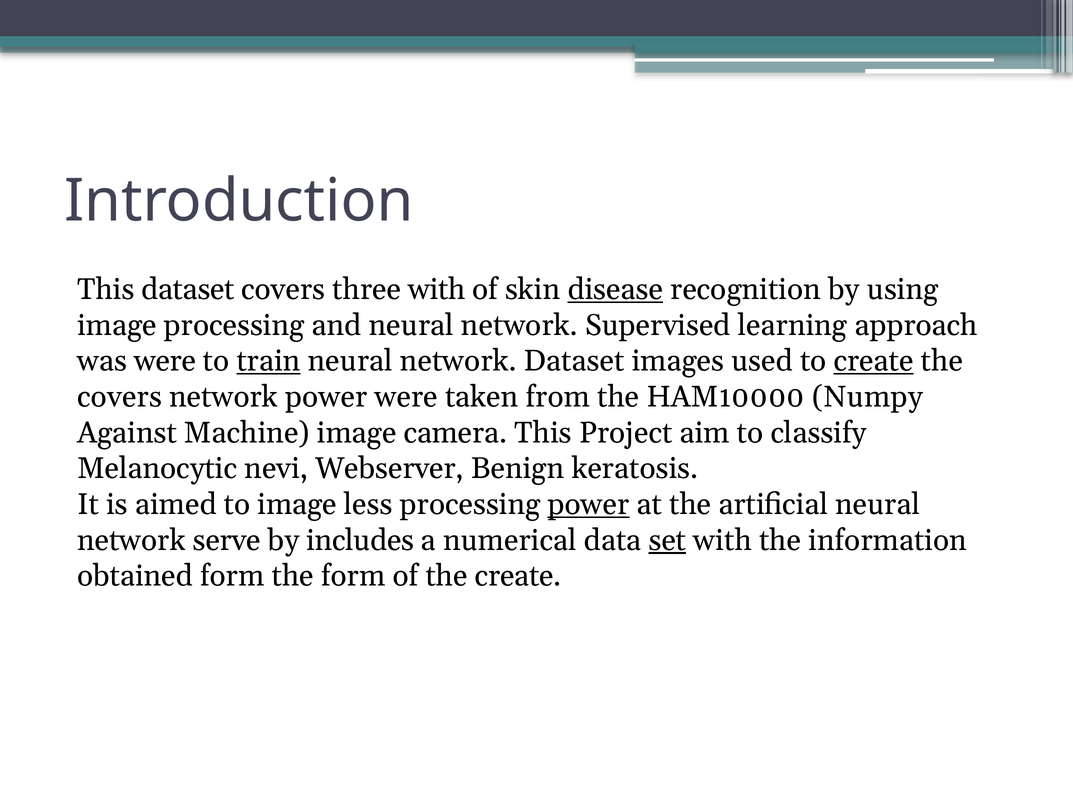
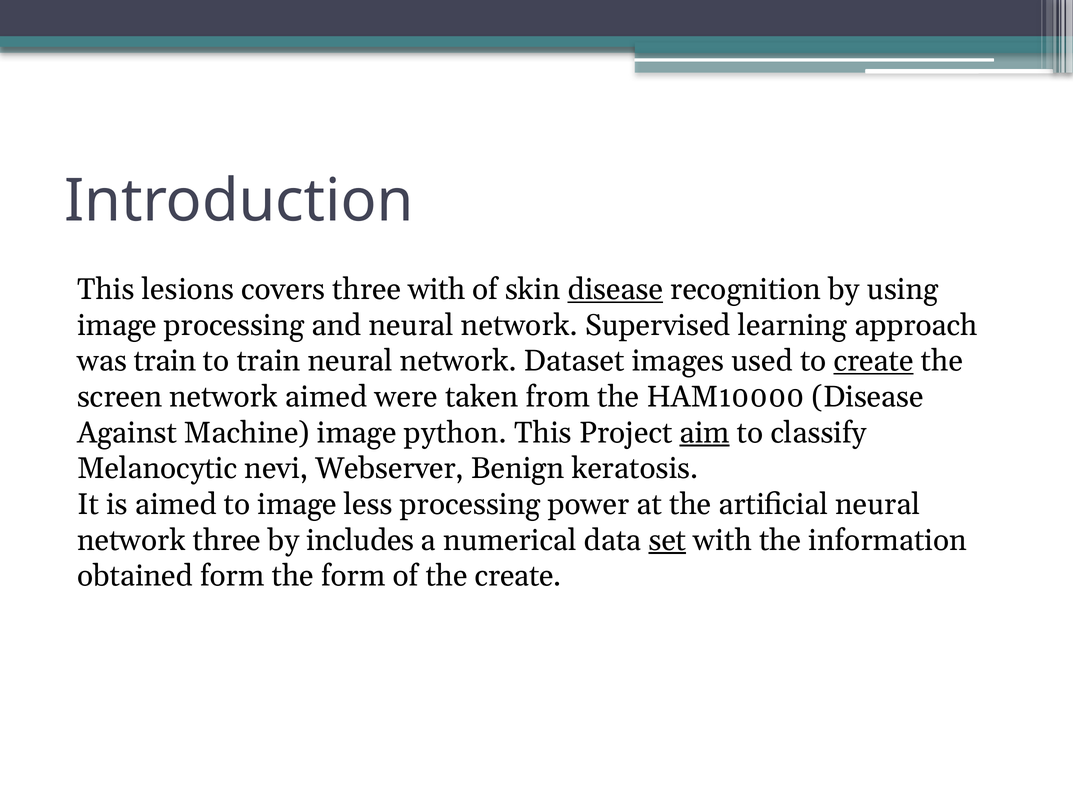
This dataset: dataset -> lesions (188, 289)
was were: were -> train (165, 361)
train underline: present -> none (268, 361)
covers: covers -> screen (120, 397)
network power: power -> aimed (326, 397)
HAM10000 Numpy: Numpy -> Disease (868, 397)
camera: camera -> python (455, 433)
aim underline: none -> present (705, 433)
power underline: present -> none (589, 504)
network serve: serve -> three (227, 540)
